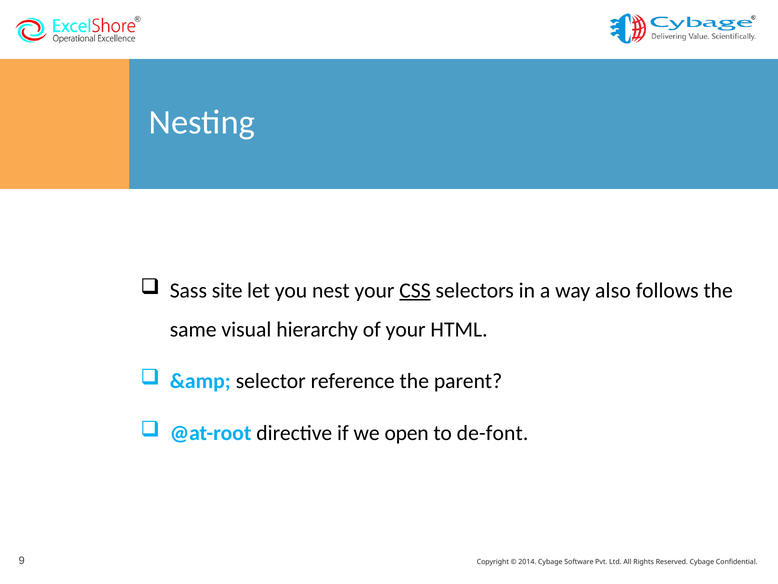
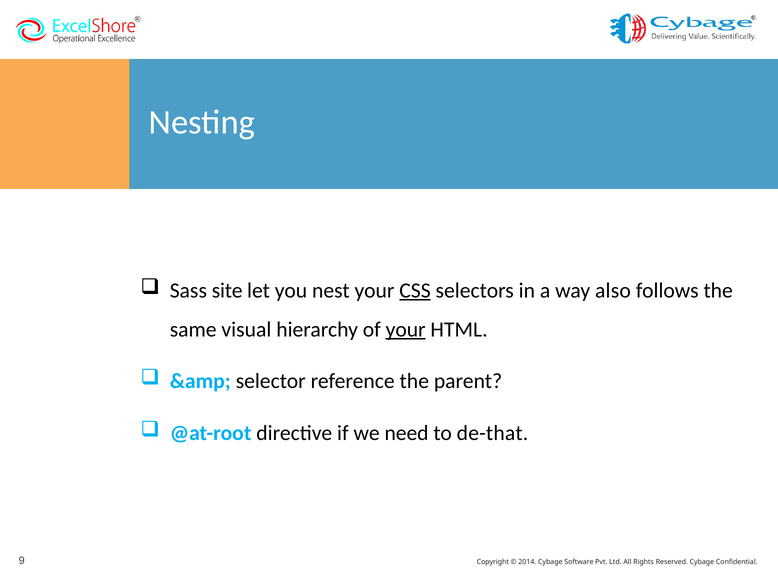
your underline: none -> present (406, 329)
open: open -> need (407, 433)
de-font: de-font -> de-that (493, 433)
